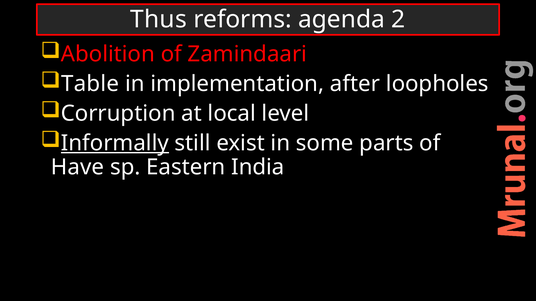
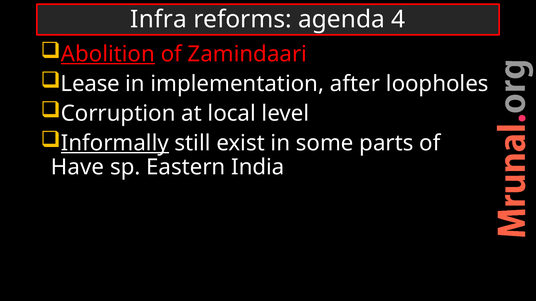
Thus: Thus -> Infra (159, 19)
2: 2 -> 4 (398, 19)
Abolition underline: none -> present (108, 54)
Table: Table -> Lease (90, 84)
